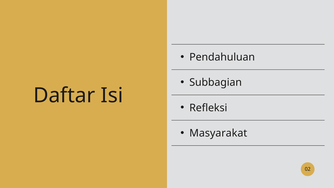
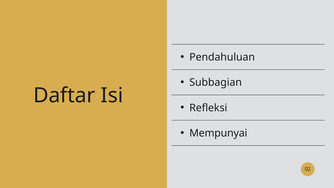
Masyarakat: Masyarakat -> Mempunyai (218, 133)
